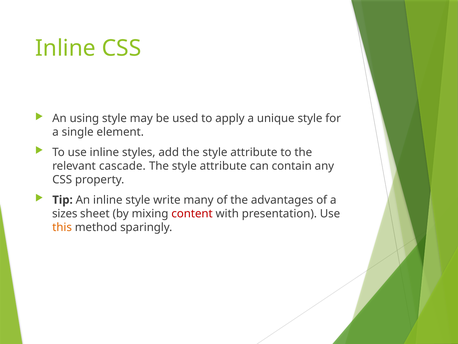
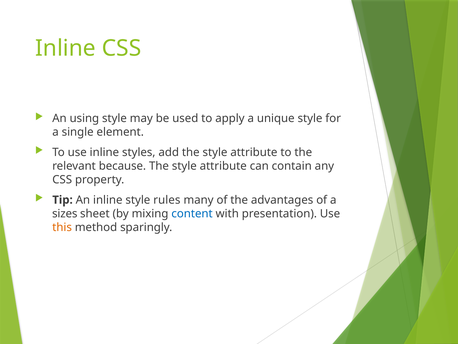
cascade: cascade -> because (122, 166)
write: write -> rules (167, 200)
content colour: red -> blue (192, 213)
